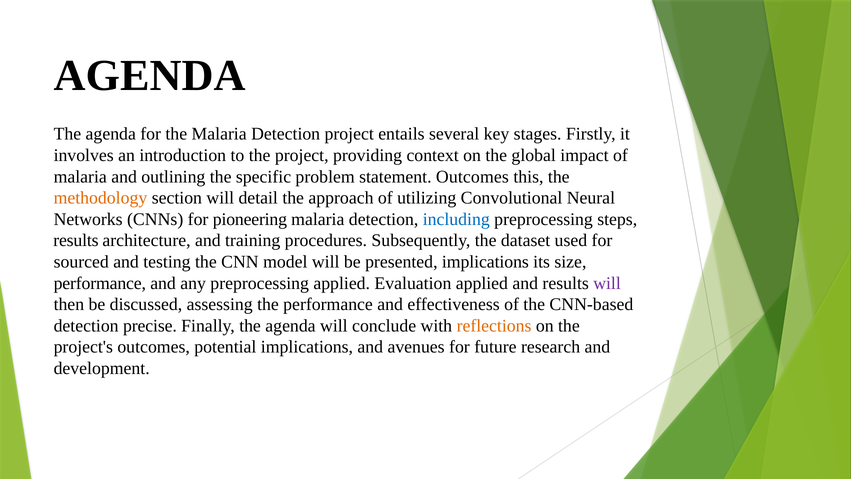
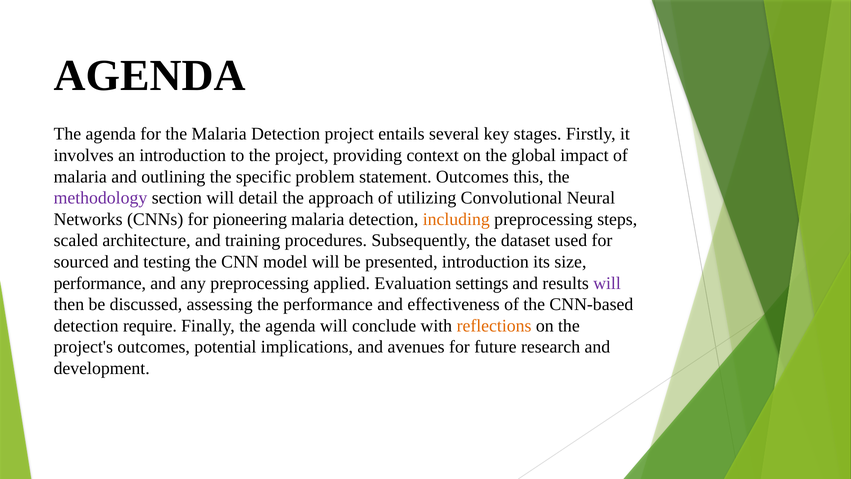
methodology colour: orange -> purple (100, 198)
including colour: blue -> orange (456, 219)
results: results -> scaled (76, 240)
presented implications: implications -> introduction (485, 262)
Evaluation applied: applied -> settings (482, 283)
precise: precise -> require (150, 326)
